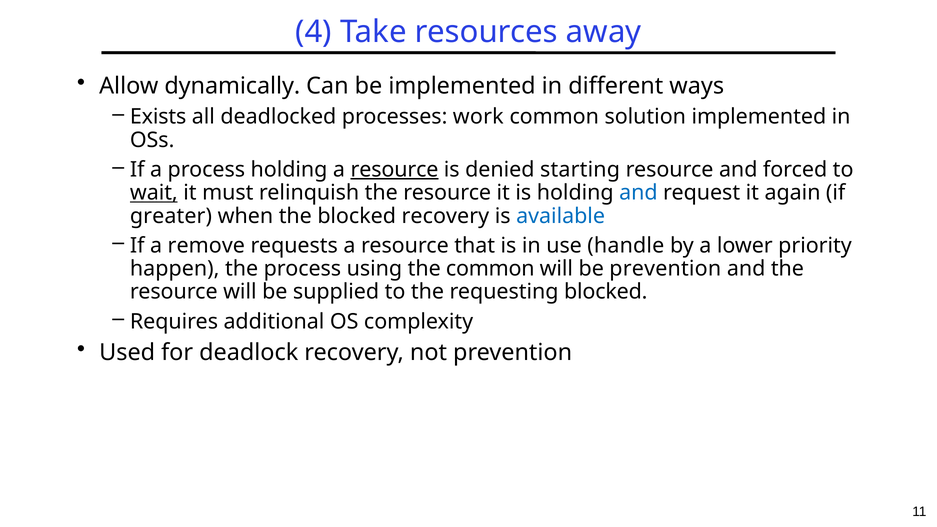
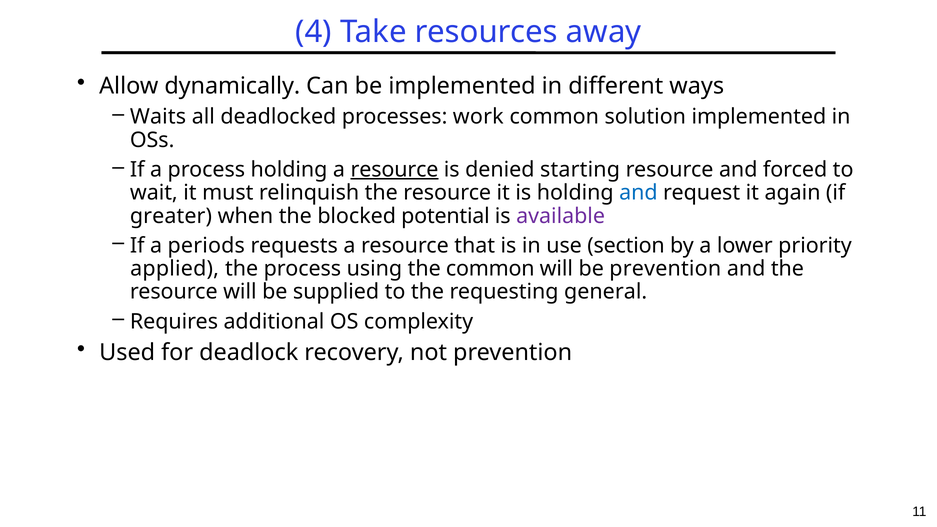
Exists: Exists -> Waits (158, 117)
wait underline: present -> none (154, 193)
blocked recovery: recovery -> potential (445, 216)
available colour: blue -> purple (561, 216)
remove: remove -> periods (206, 246)
handle: handle -> section (626, 246)
happen: happen -> applied (175, 269)
requesting blocked: blocked -> general (606, 292)
